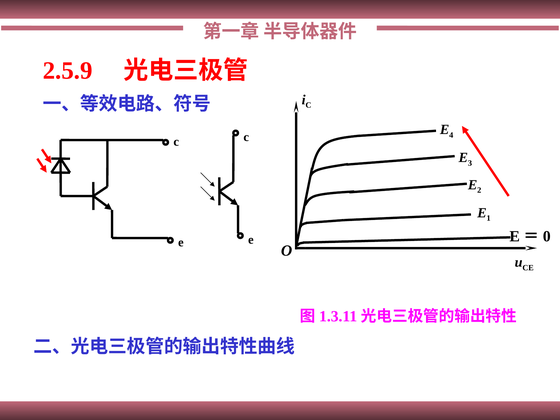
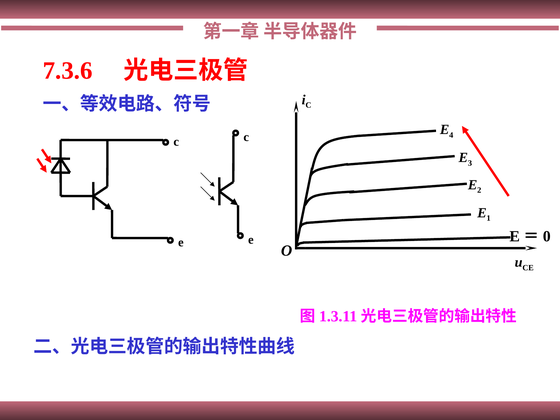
2.5.9: 2.5.9 -> 7.3.6 (68, 71)
